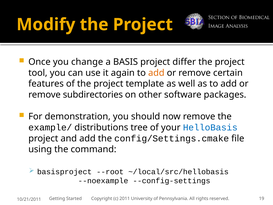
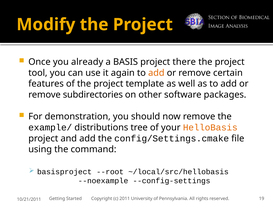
change: change -> already (87, 62)
differ: differ -> there (184, 62)
HelloBasis colour: blue -> orange (210, 127)
